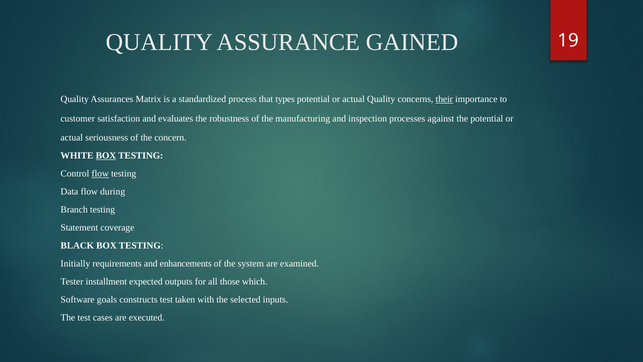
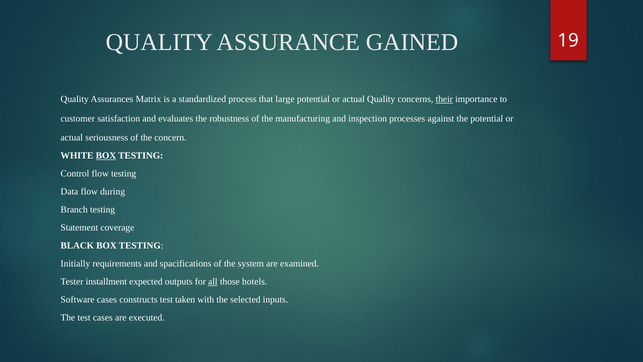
types: types -> large (285, 99)
flow underline: present -> none (100, 173)
enhancements: enhancements -> spacifications (186, 263)
all underline: none -> present (213, 281)
which: which -> hotels (255, 281)
Software goals: goals -> cases (107, 299)
